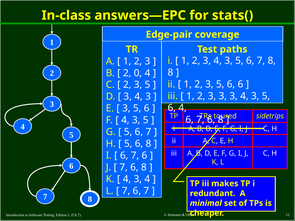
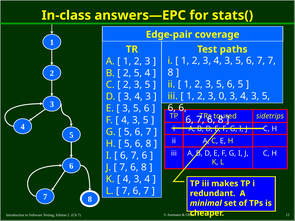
7 8: 8 -> 7 (272, 61)
2 0: 0 -> 5 (138, 73)
6 6: 6 -> 5 (241, 84)
2 3 3: 3 -> 0 (223, 96)
4: 4 -> 6 (183, 108)
